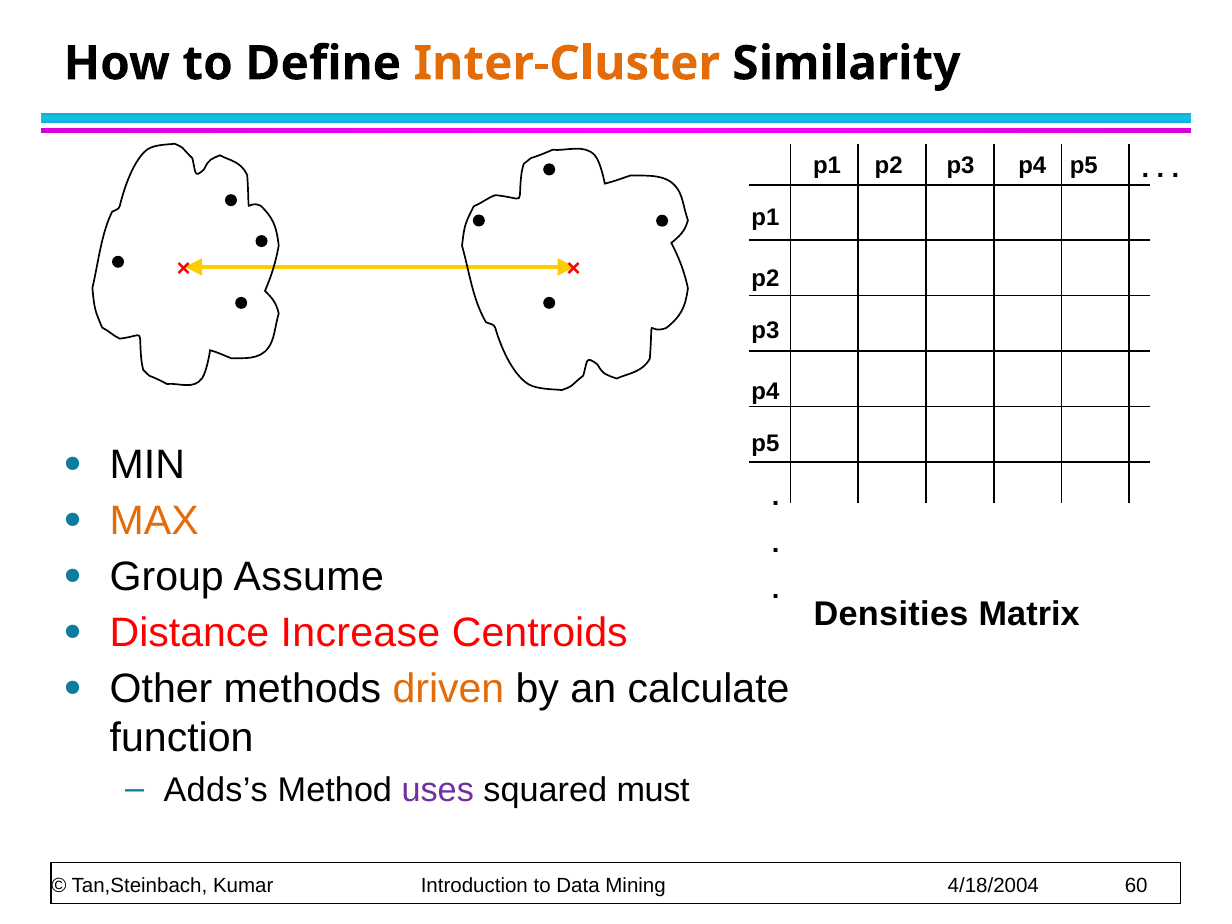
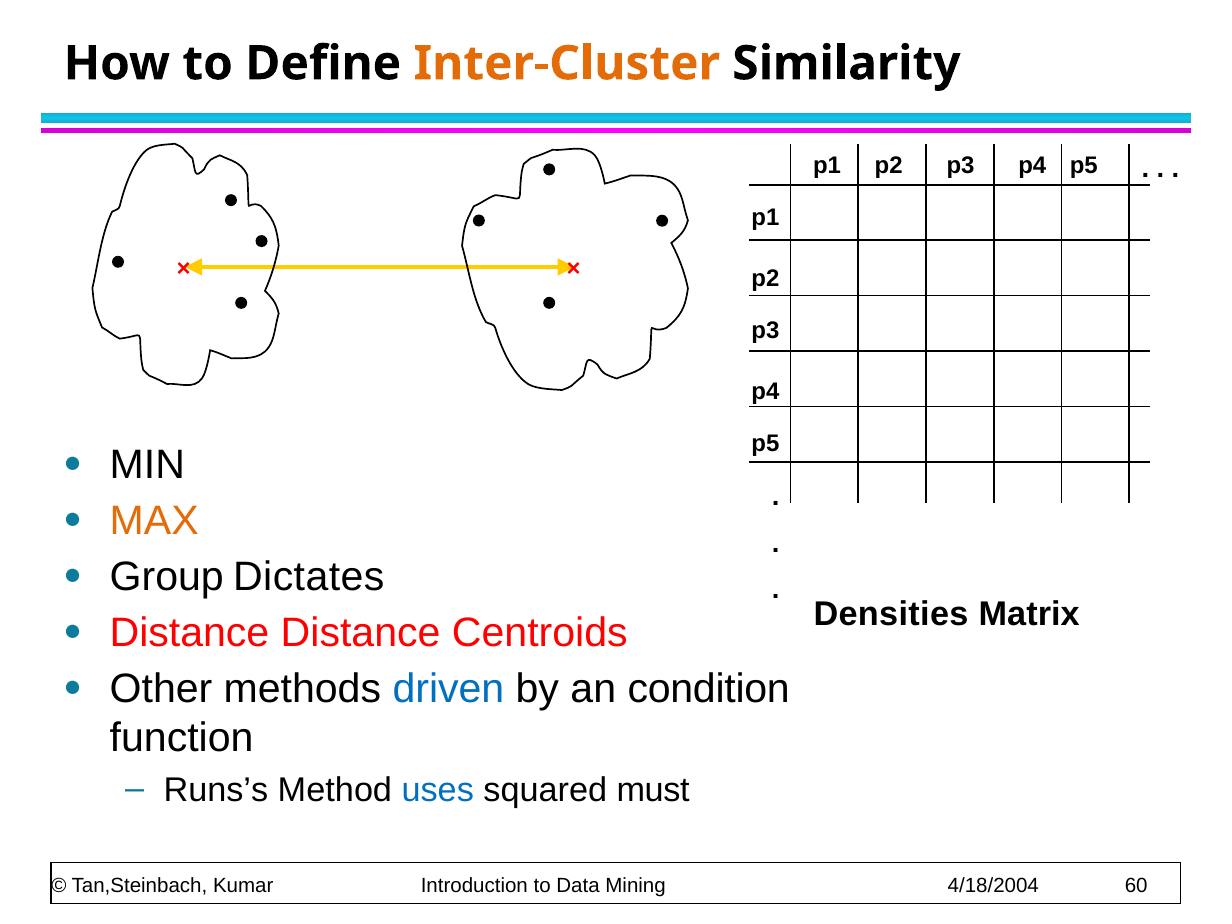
Assume: Assume -> Dictates (309, 577)
Distance Increase: Increase -> Distance (361, 633)
driven colour: orange -> blue (448, 689)
calculate: calculate -> condition (709, 689)
Adds’s: Adds’s -> Runs’s (216, 790)
uses colour: purple -> blue (438, 790)
